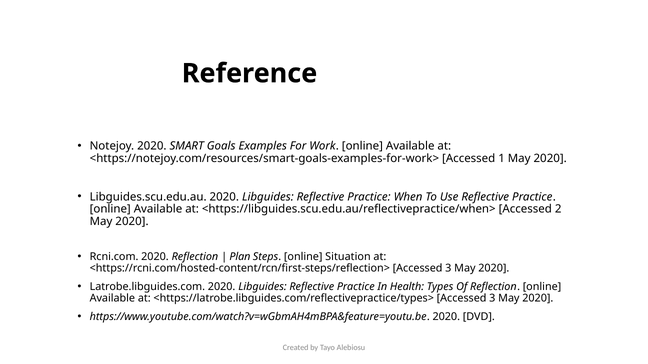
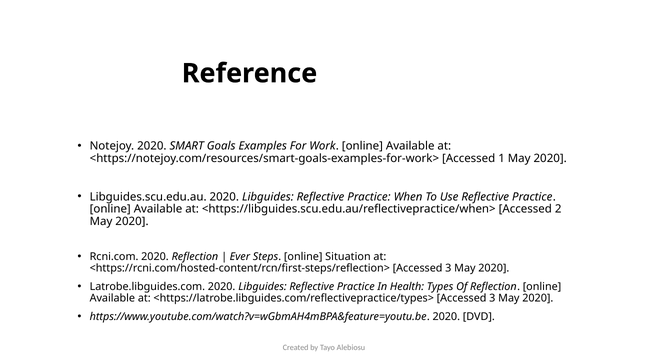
Plan: Plan -> Ever (240, 257)
